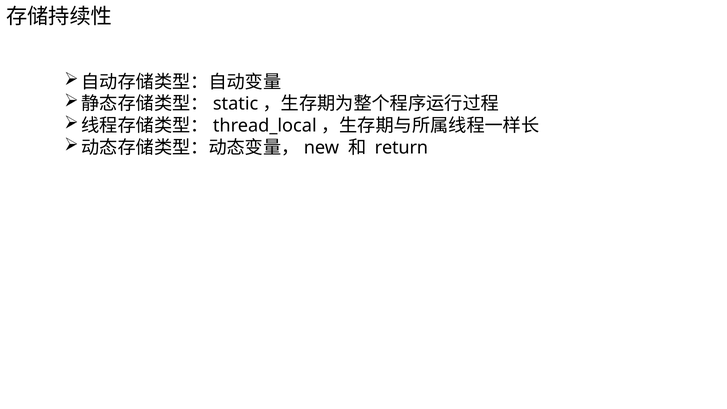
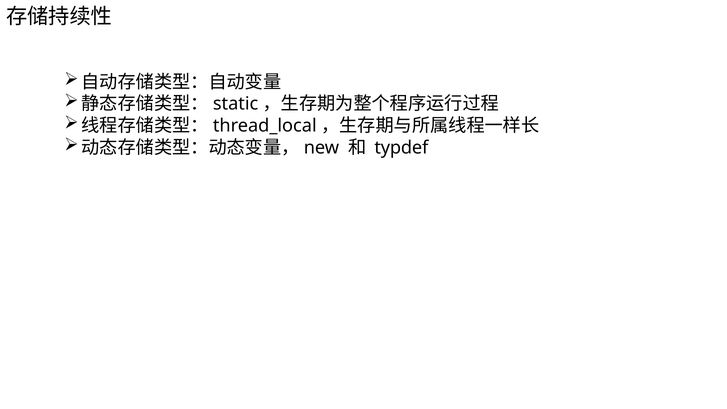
return: return -> typdef (401, 148)
